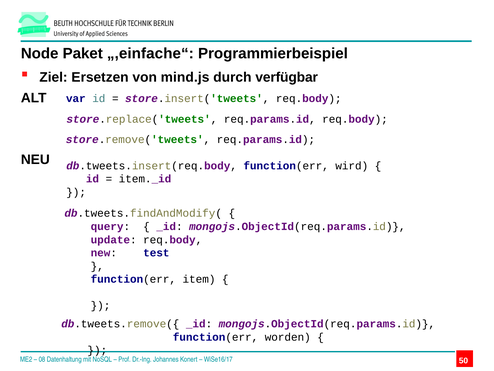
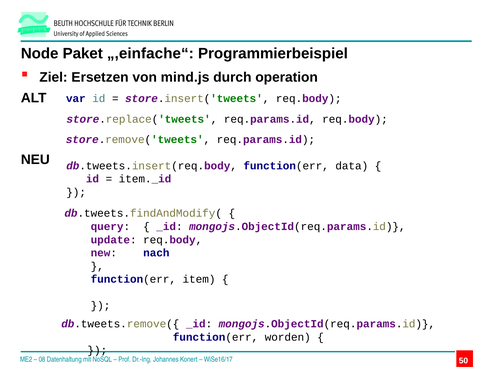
verfügbar: verfügbar -> operation (287, 77)
wird: wird -> data (352, 166)
test: test -> nach (156, 253)
